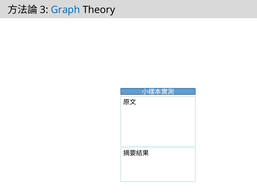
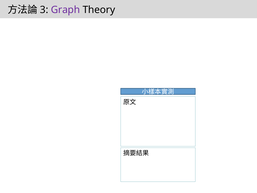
Graph colour: blue -> purple (65, 10)
